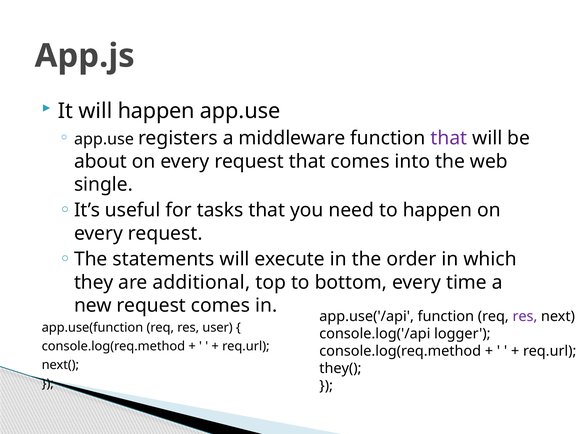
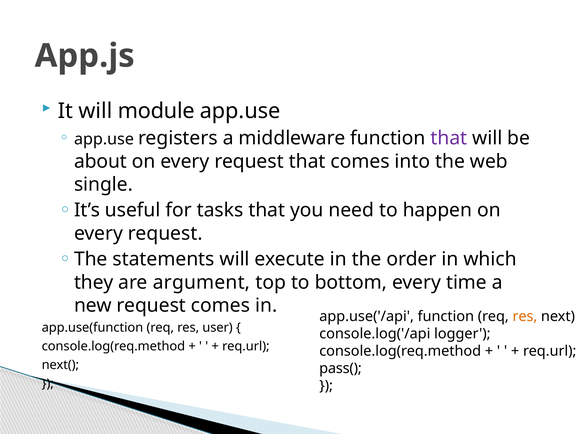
will happen: happen -> module (156, 111)
additional: additional -> argument (201, 283)
res colour: purple -> orange (525, 316)
they(: they( -> pass( (340, 369)
